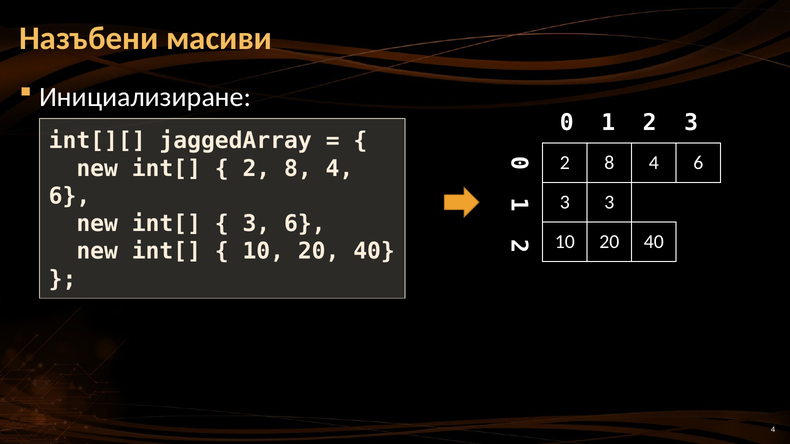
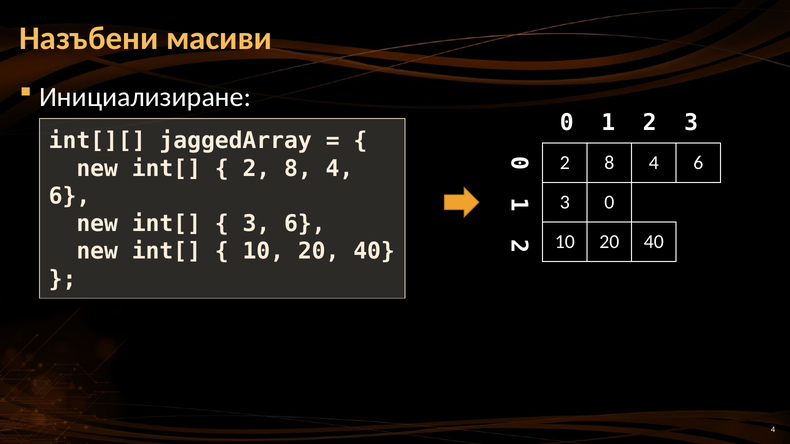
3: 3 -> 0 (609, 203)
